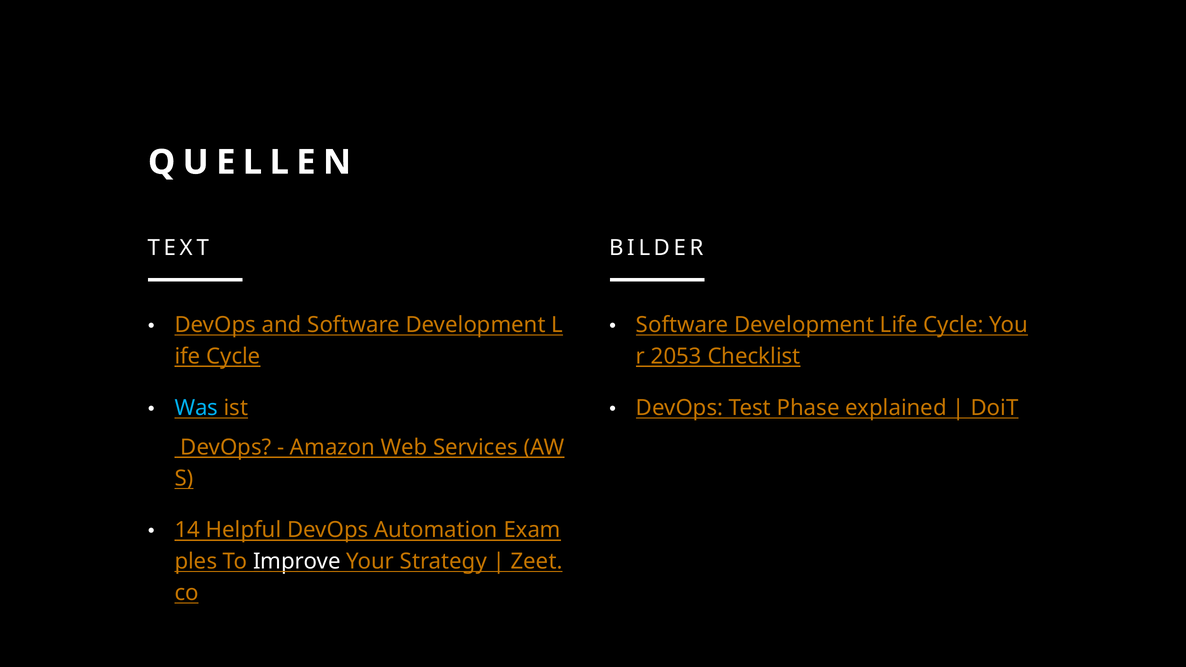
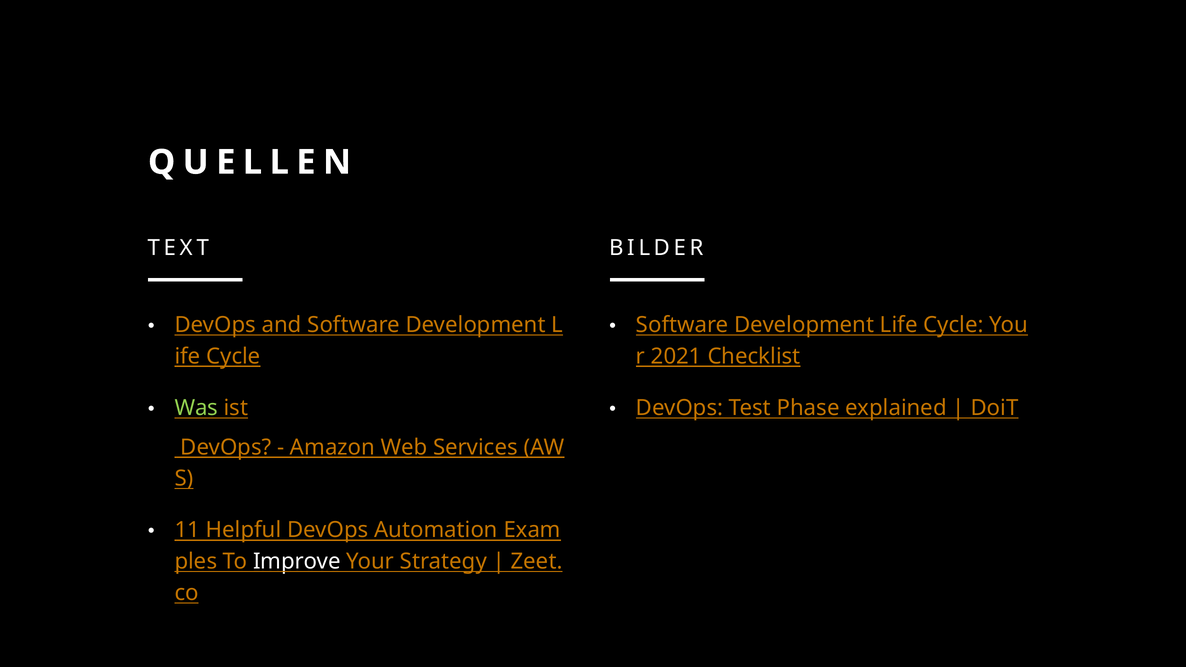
2053: 2053 -> 2021 (676, 356)
Was colour: light blue -> light green (196, 408)
14: 14 -> 11 (187, 530)
